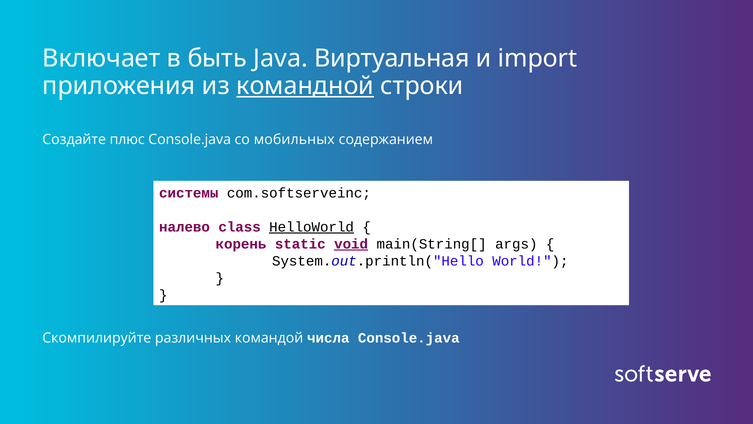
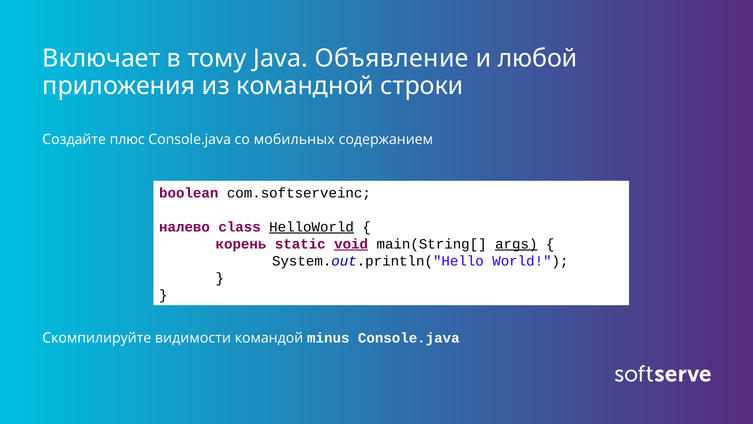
быть: быть -> тому (217, 59)
Виртуальная: Виртуальная -> Объявление (392, 59)
import: import -> любой (538, 59)
командной underline: present -> none (305, 86)
системы: системы -> boolean (189, 193)
args underline: none -> present (516, 244)
различных: различных -> видимости (193, 338)
числа: числа -> minus (328, 338)
